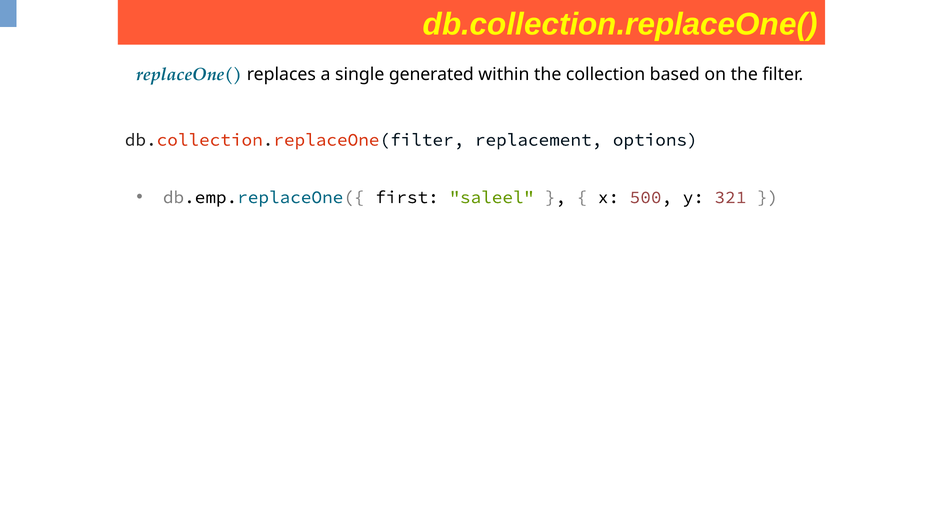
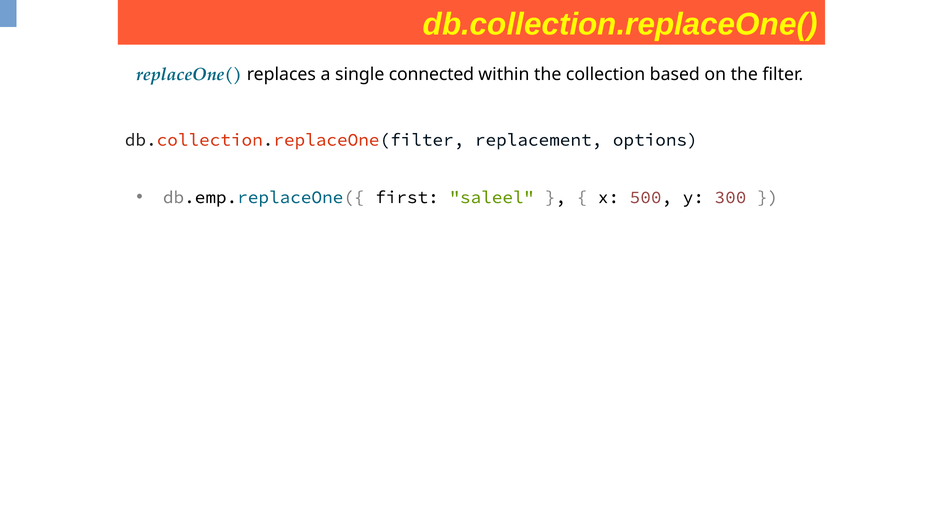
generated: generated -> connected (431, 74)
321: 321 -> 300 (730, 197)
